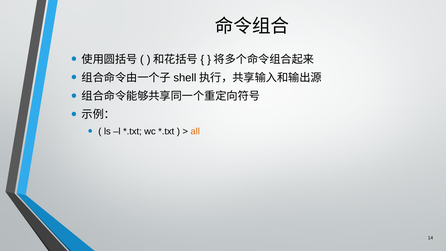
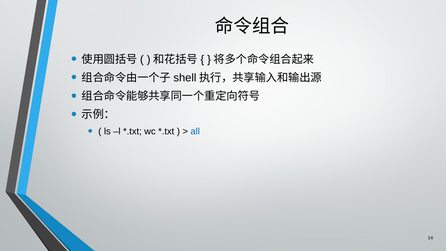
all colour: orange -> blue (195, 131)
